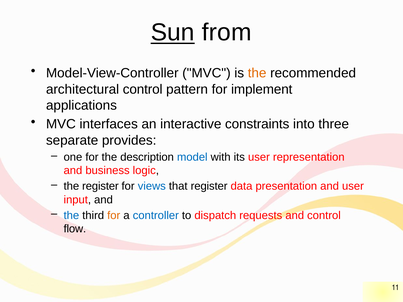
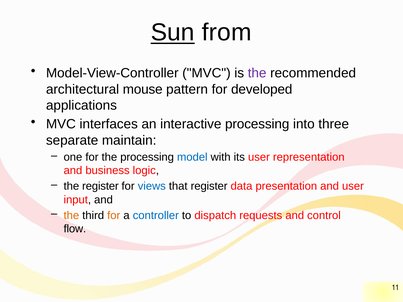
the colour: orange -> purple (257, 73)
architectural control: control -> mouse (143, 89)
implement: implement -> developed (262, 89)
interactive constraints: constraints -> processing (257, 124)
provides: provides -> maintain (129, 140)
the description: description -> processing (147, 157)
the colour: blue -> orange (71, 216)
